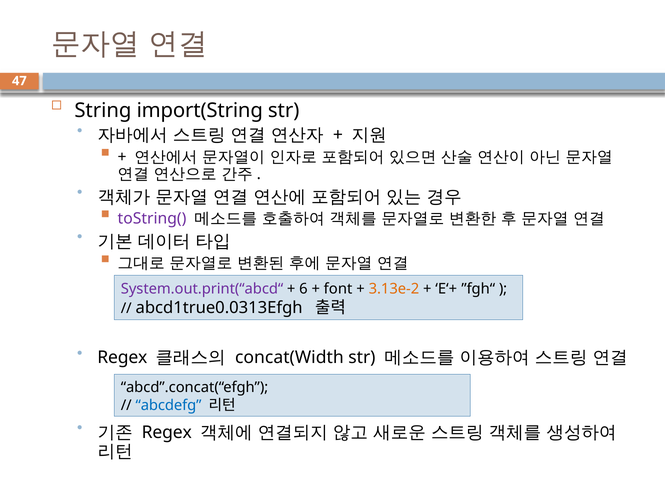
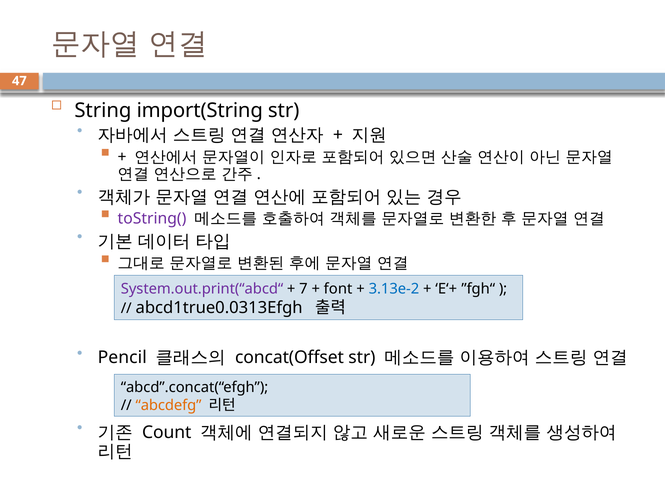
6: 6 -> 7 (303, 289)
3.13e-2 colour: orange -> blue (394, 289)
Regex: Regex -> Pencil (122, 357)
concat(Width: concat(Width -> concat(Offset (289, 357)
abcdefg colour: blue -> orange (169, 405)
Regex: Regex -> Count (167, 432)
